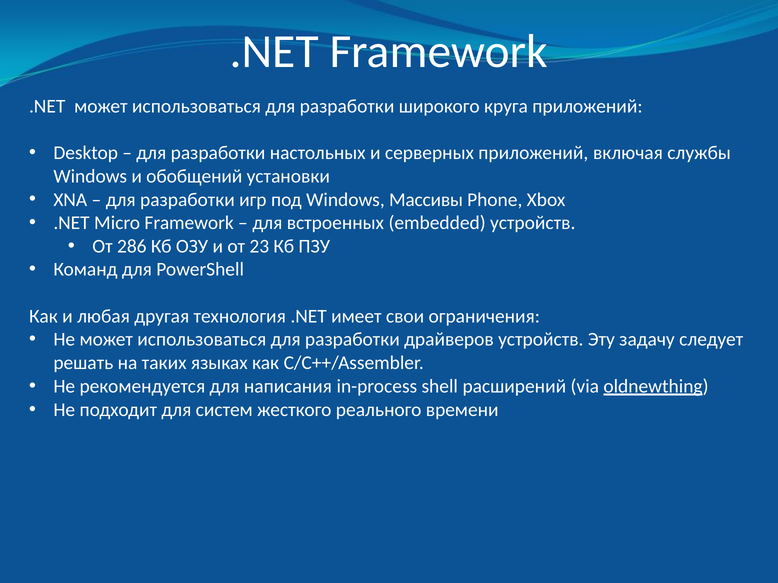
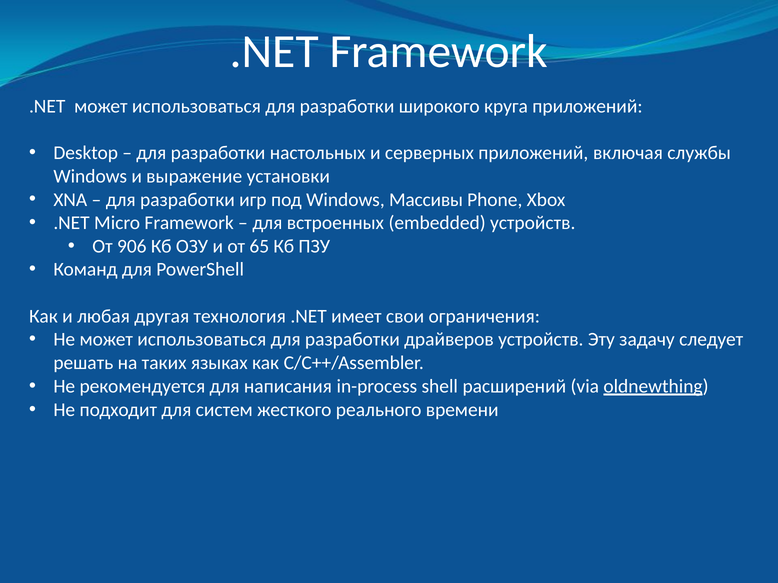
обобщений: обобщений -> выражение (194, 176)
286: 286 -> 906 (132, 246)
23: 23 -> 65 (259, 246)
